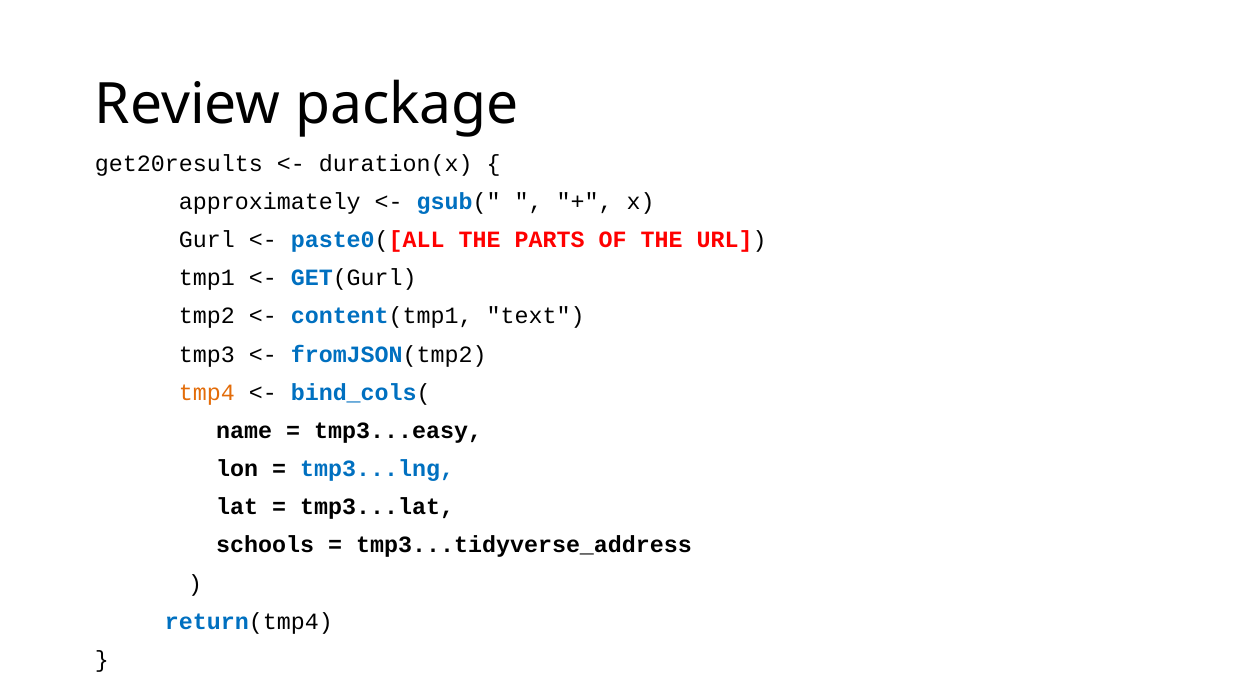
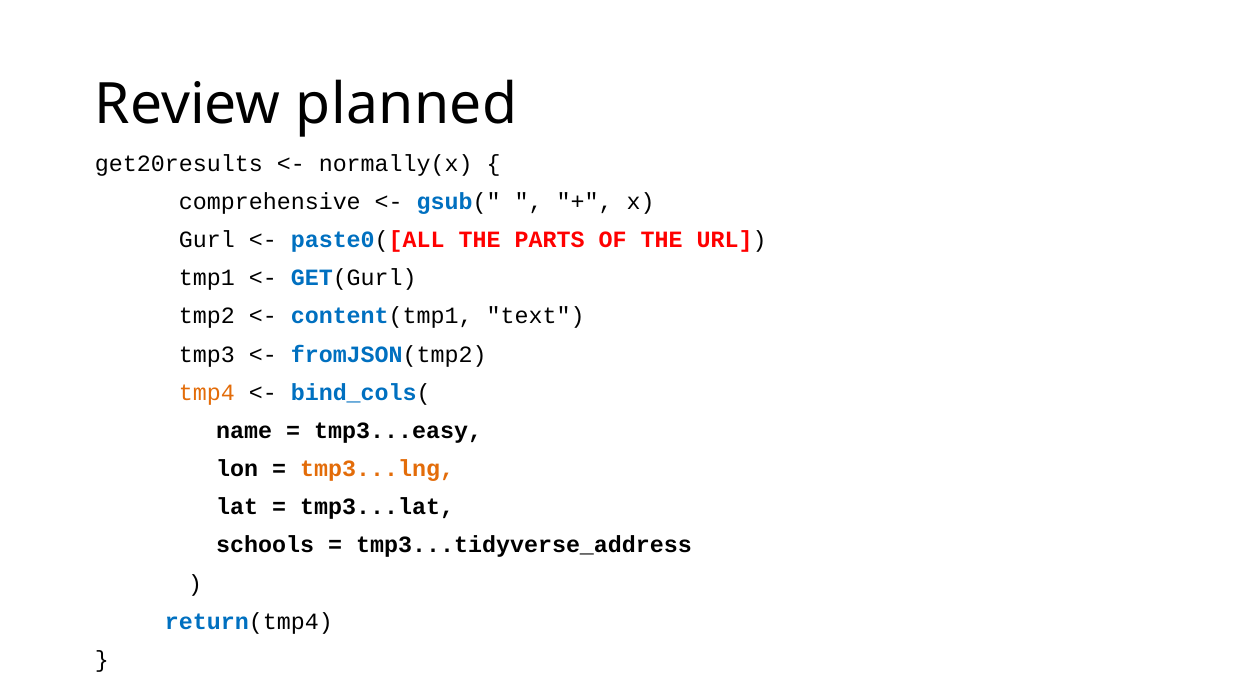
package: package -> planned (407, 104)
duration(x: duration(x -> normally(x (396, 163)
approximately: approximately -> comprehensive (270, 202)
tmp3...lng colour: blue -> orange (377, 469)
